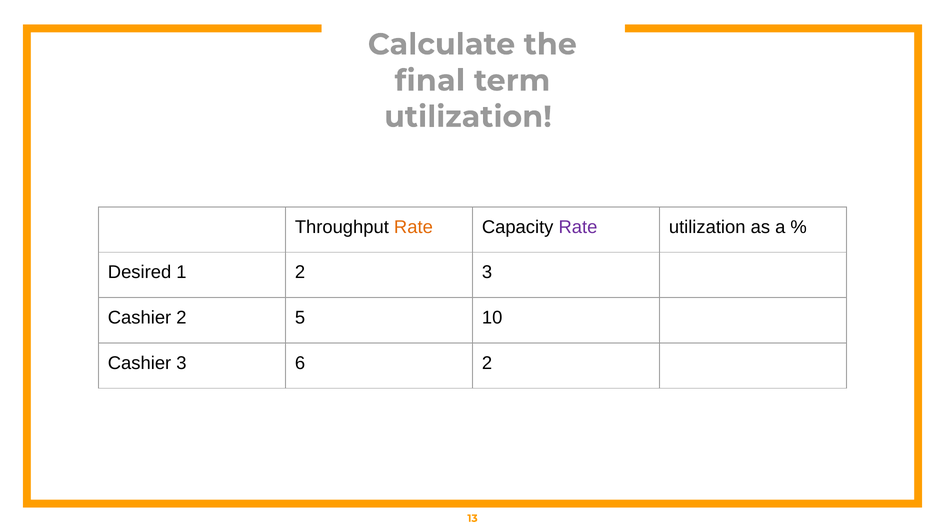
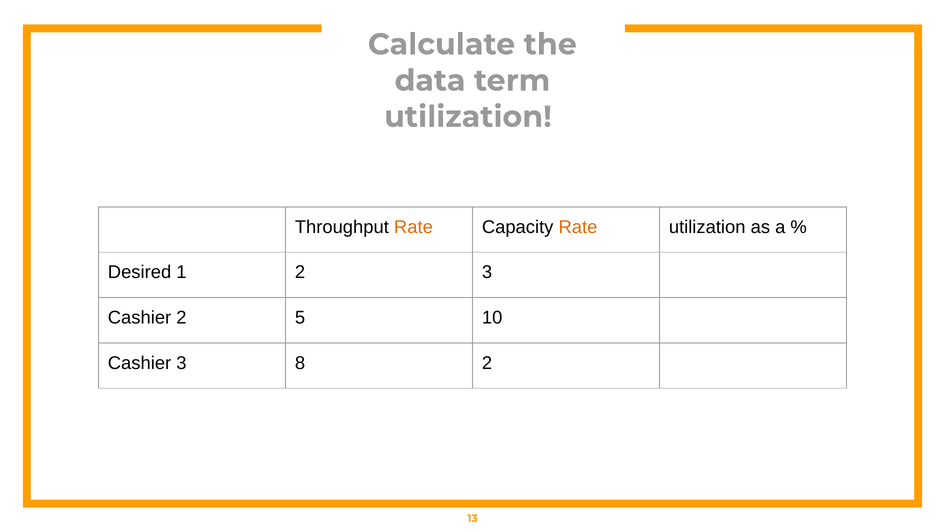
final: final -> data (430, 81)
Rate colour: purple -> orange (578, 227)
6: 6 -> 8 (300, 363)
